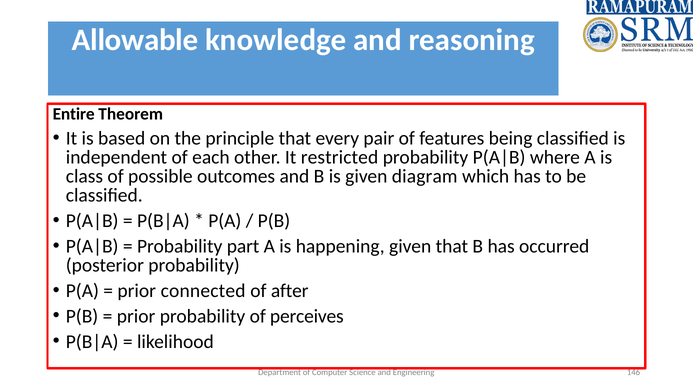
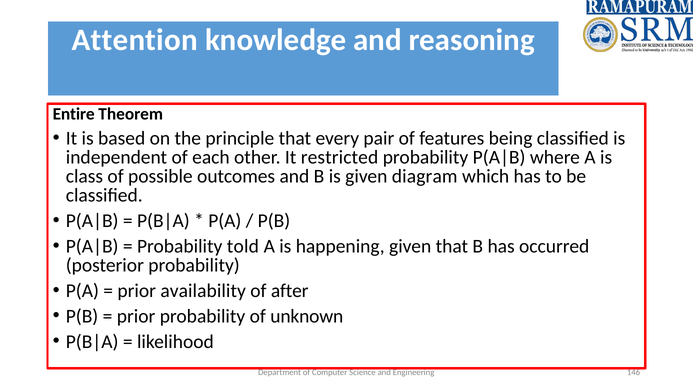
Allowable: Allowable -> Attention (135, 40)
part: part -> told (243, 246)
connected: connected -> availability (203, 291)
perceives: perceives -> unknown (307, 316)
